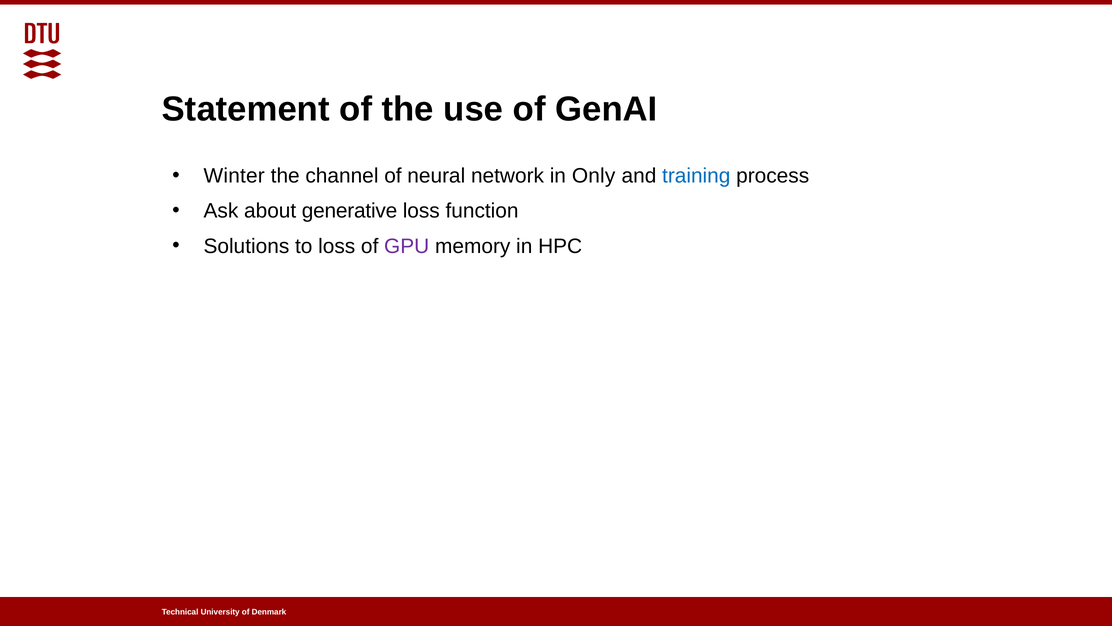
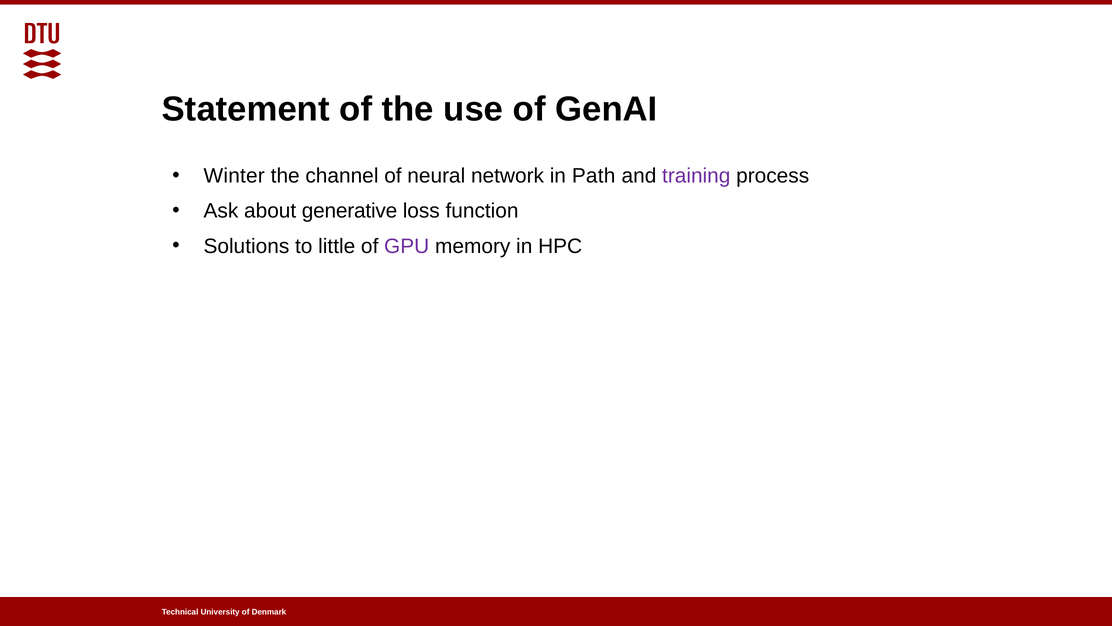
Only: Only -> Path (594, 176)
training colour: blue -> purple (696, 176)
to loss: loss -> little (337, 246)
